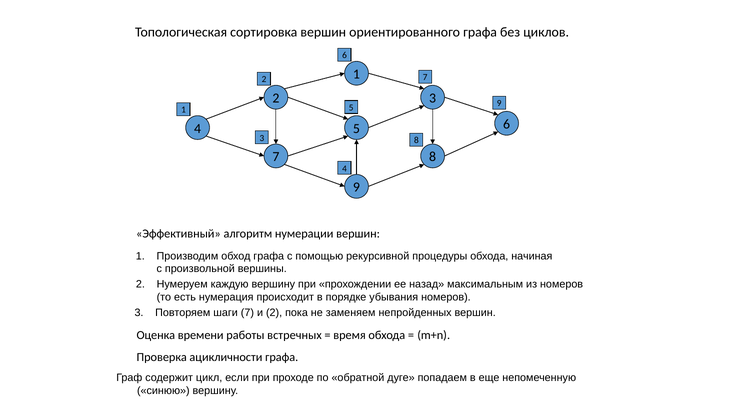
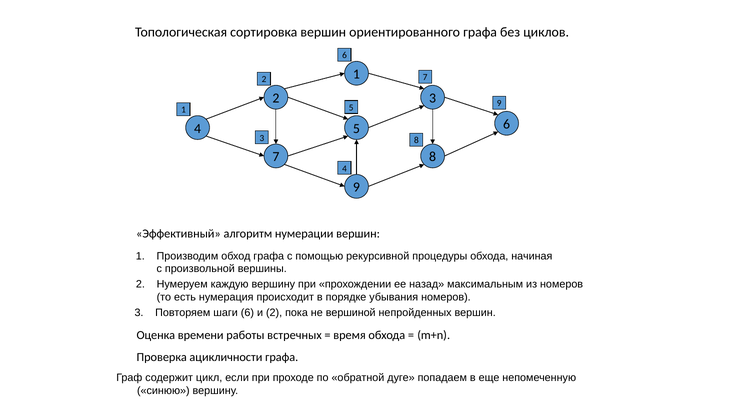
шаги 7: 7 -> 6 (247, 313)
заменяем: заменяем -> вершиной (351, 313)
